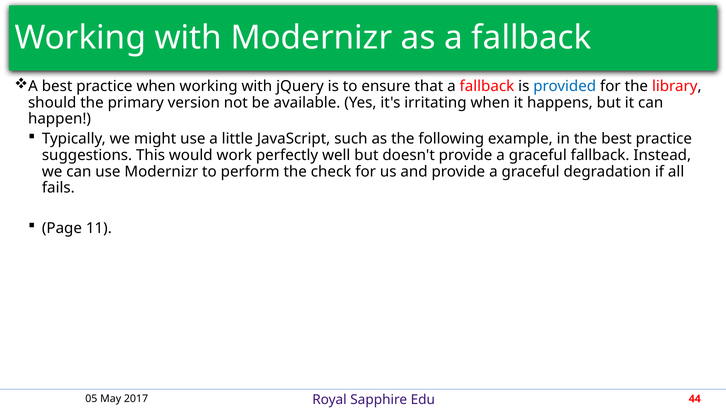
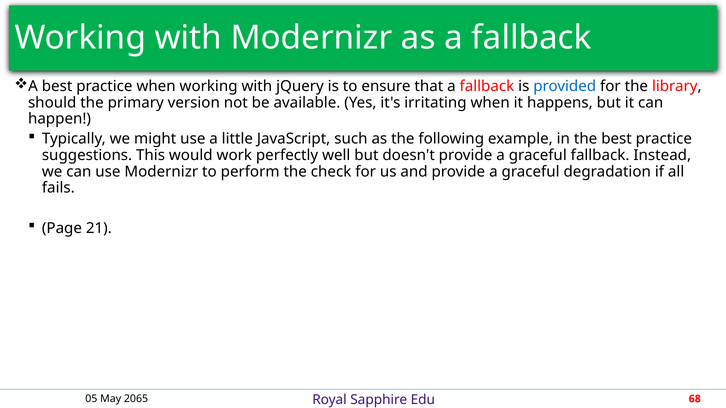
11: 11 -> 21 (99, 228)
2017: 2017 -> 2065 (136, 399)
44: 44 -> 68 (695, 399)
